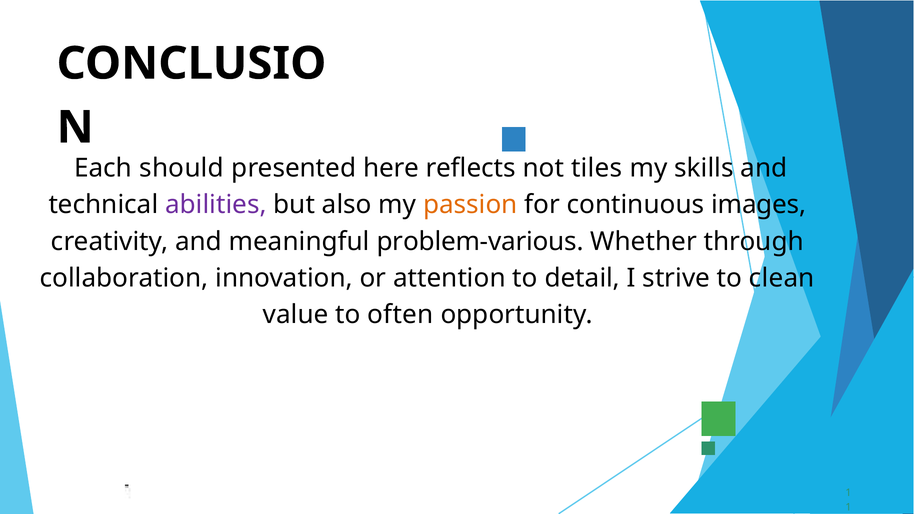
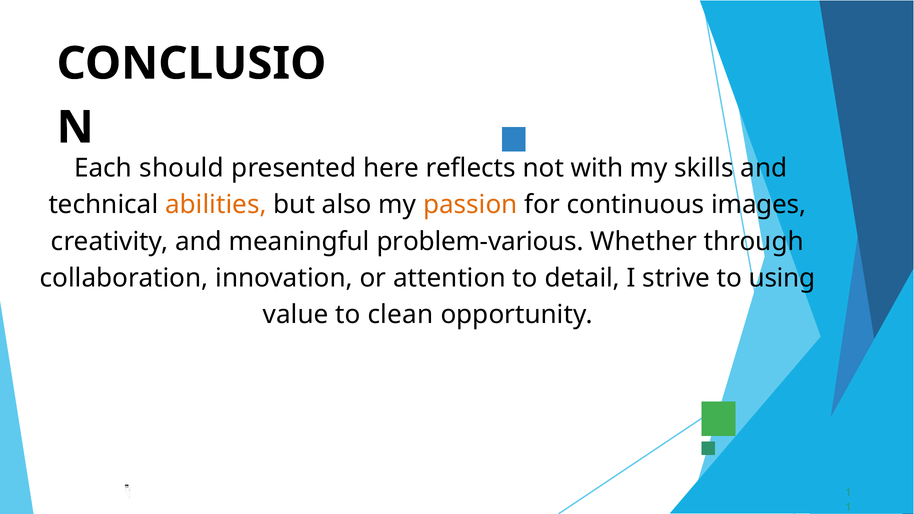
tiles: tiles -> with (597, 168)
abilities colour: purple -> orange (216, 205)
clean: clean -> using (782, 278)
often: often -> clean (400, 315)
